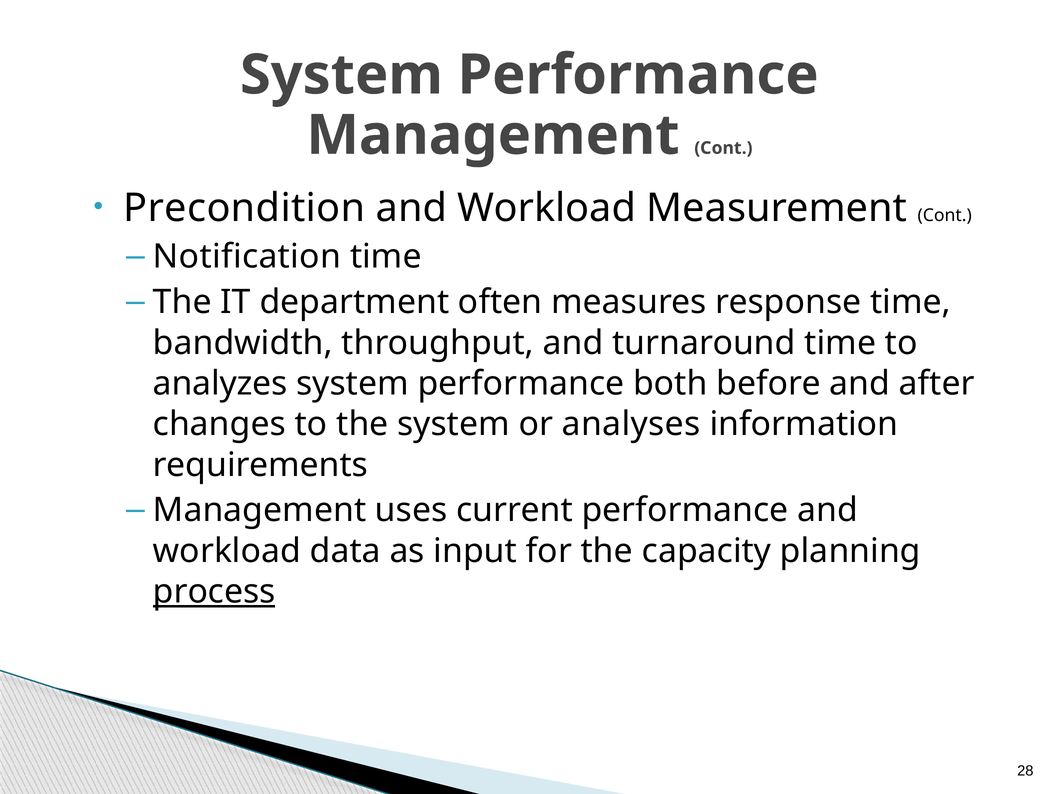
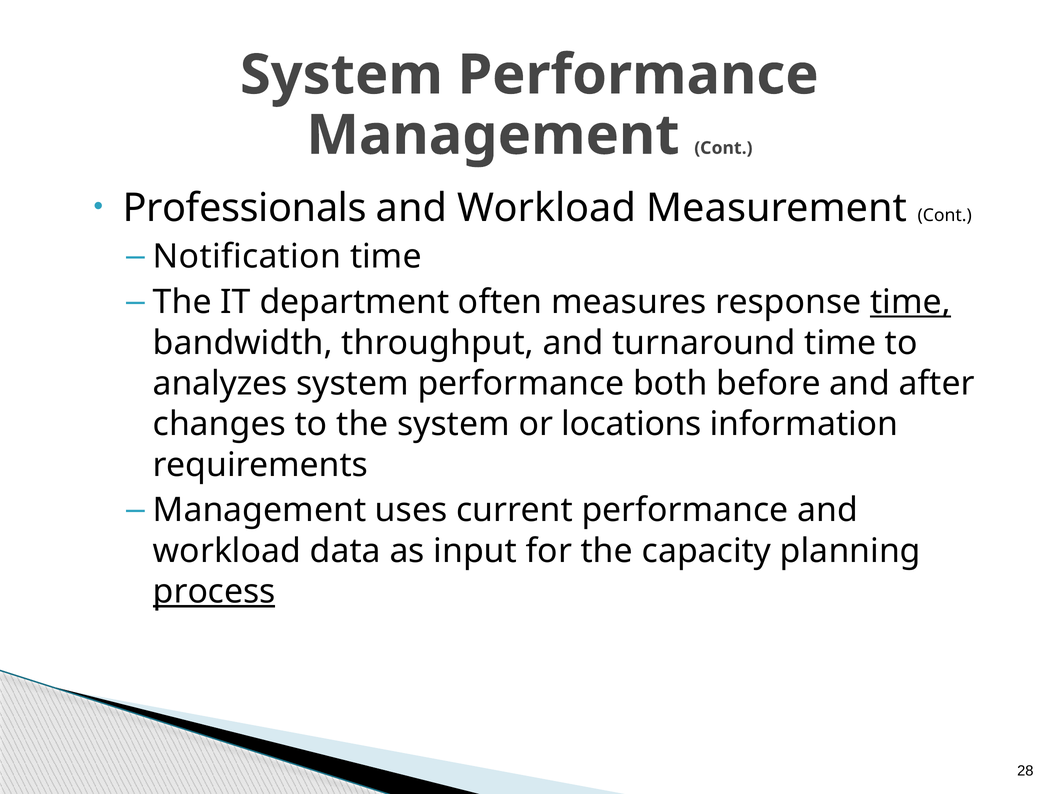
Precondition: Precondition -> Professionals (245, 208)
time underline: none -> present (911, 302)
analyses: analyses -> locations (632, 424)
